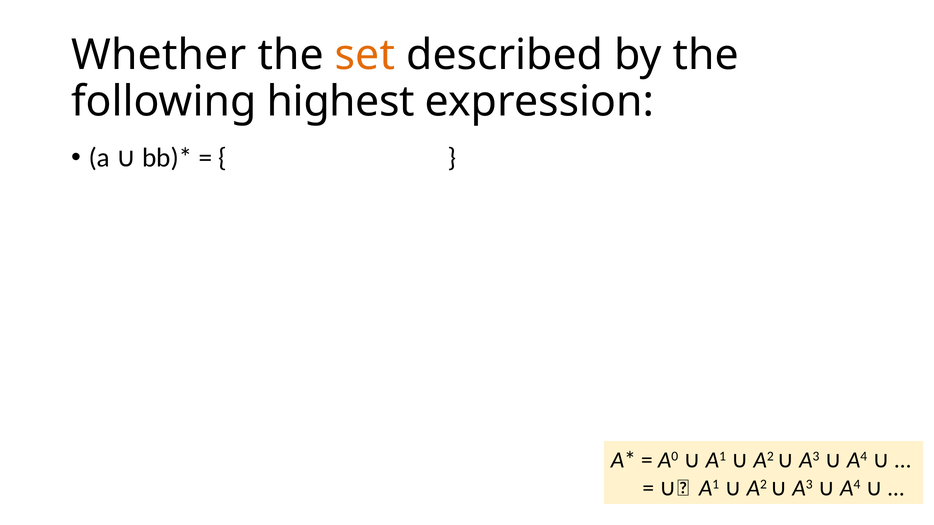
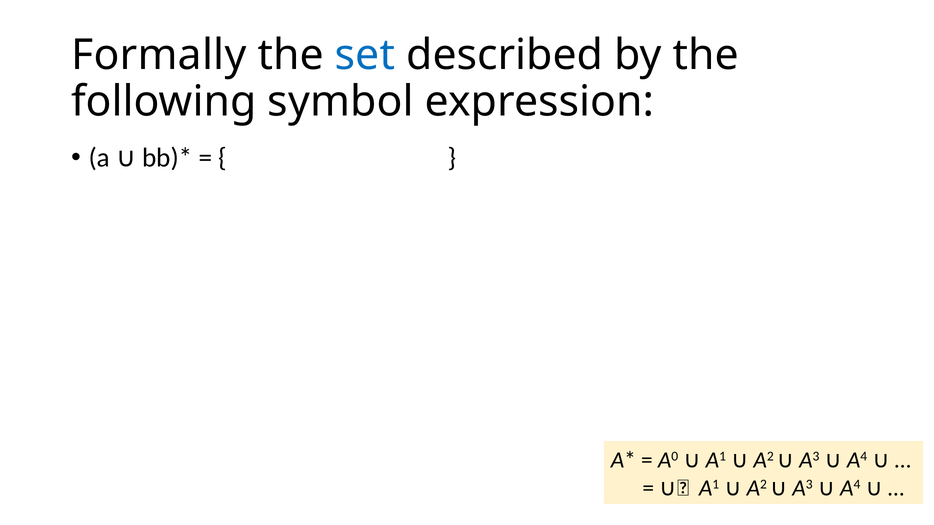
Whether: Whether -> Formally (159, 55)
set colour: orange -> blue (365, 55)
highest: highest -> symbol (341, 102)
